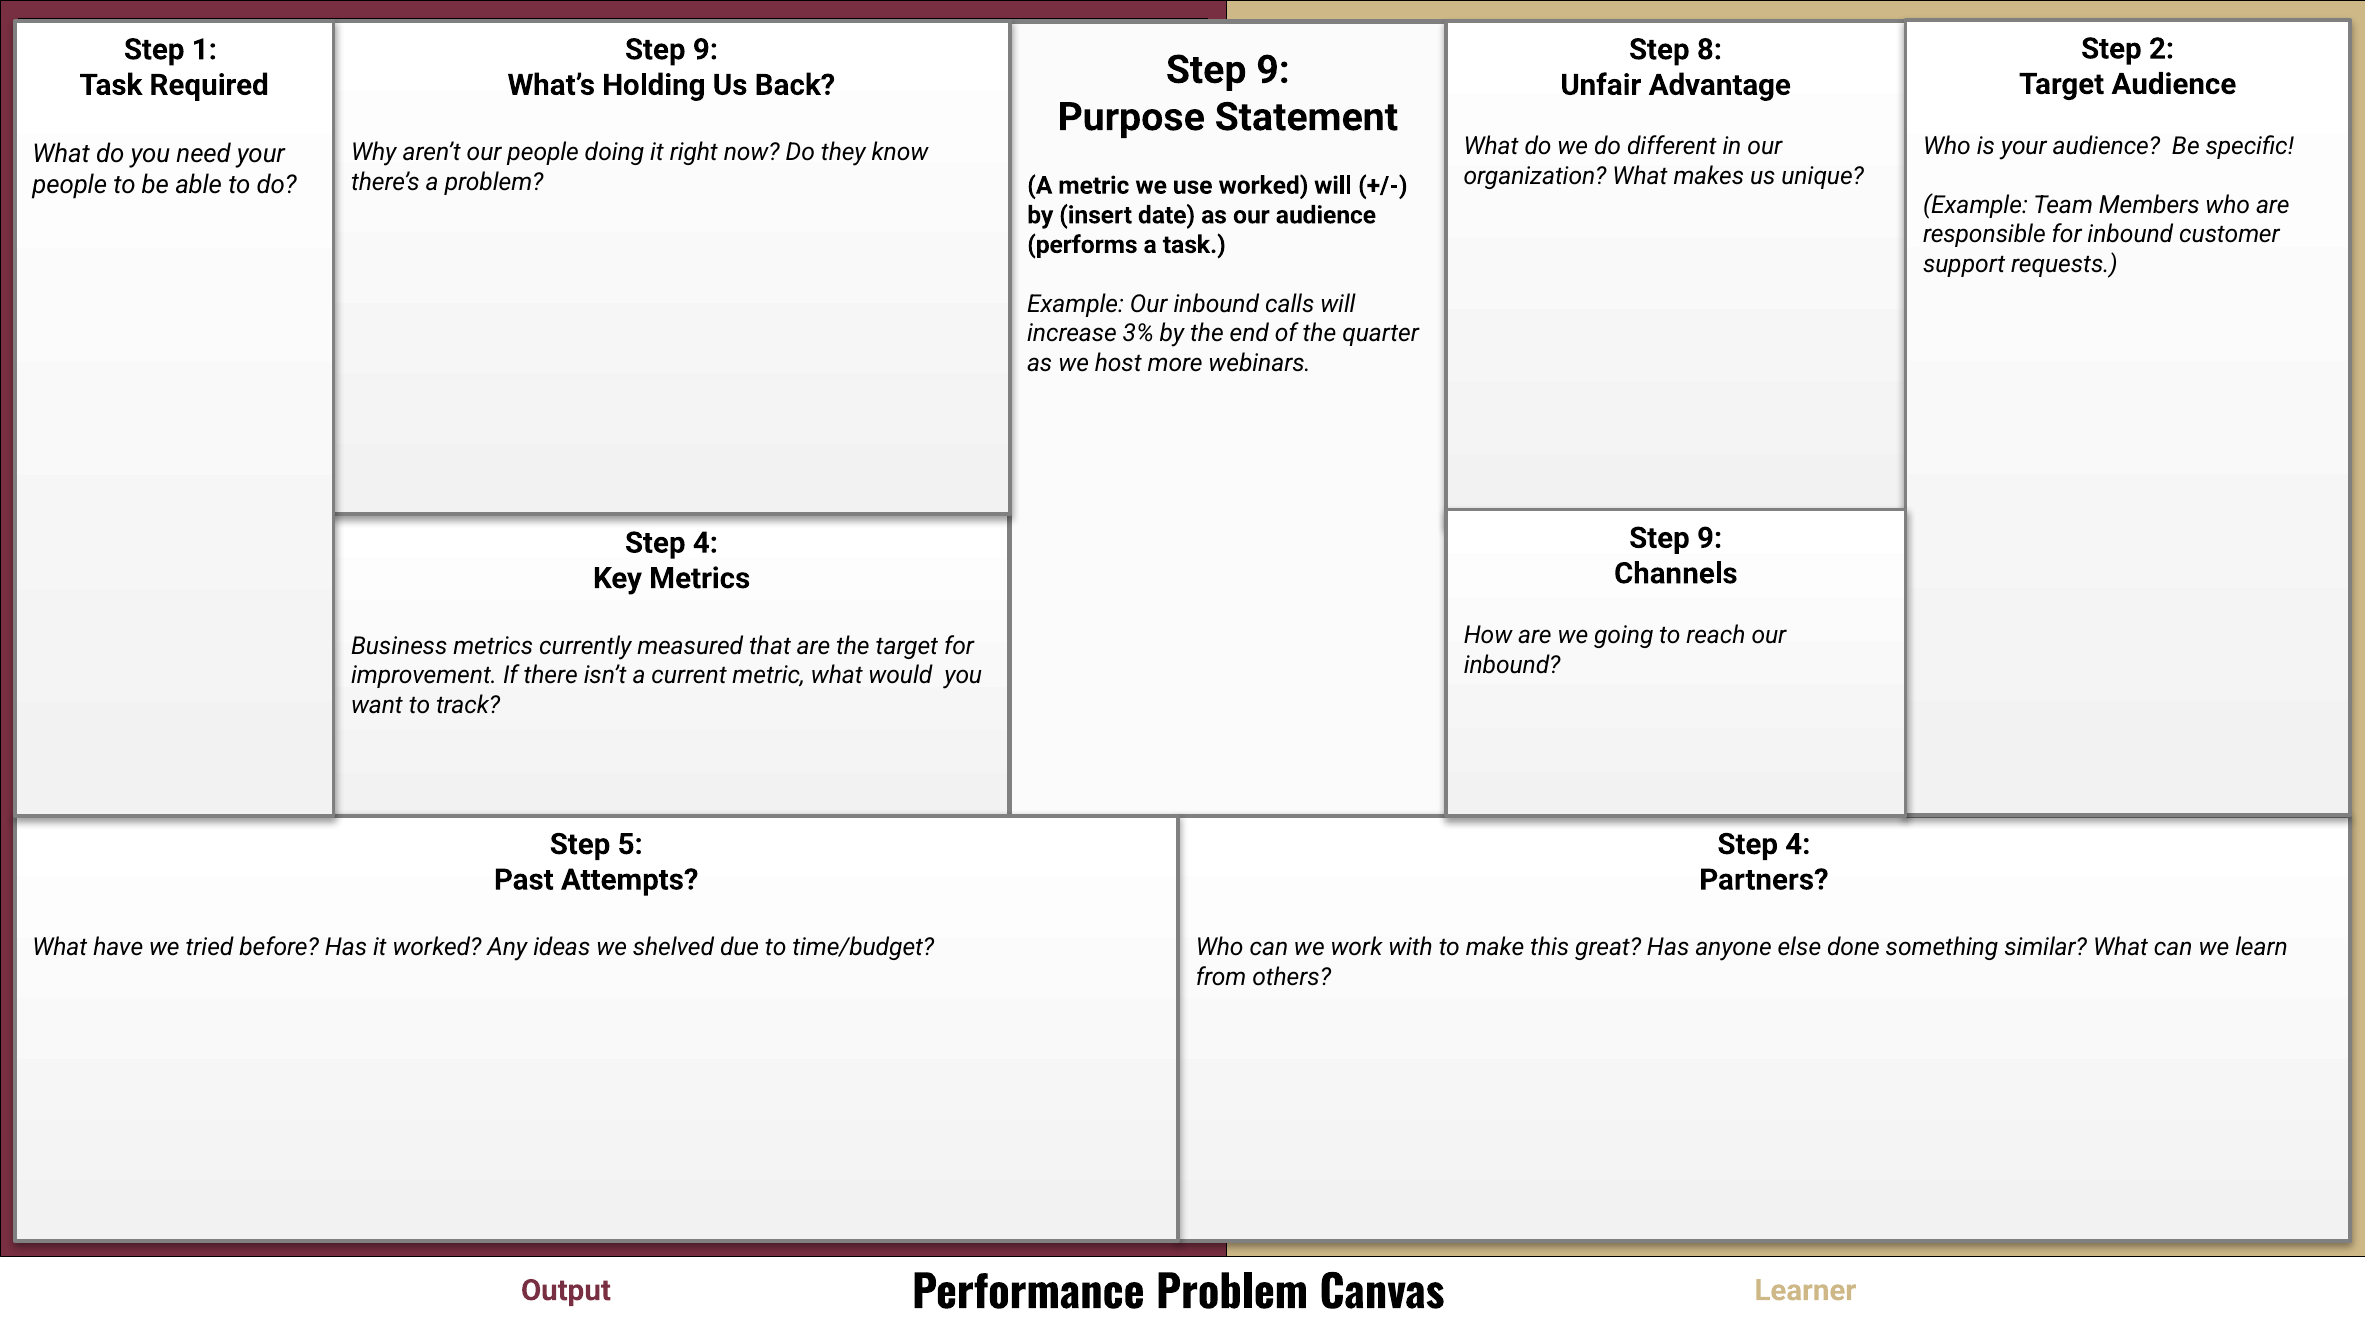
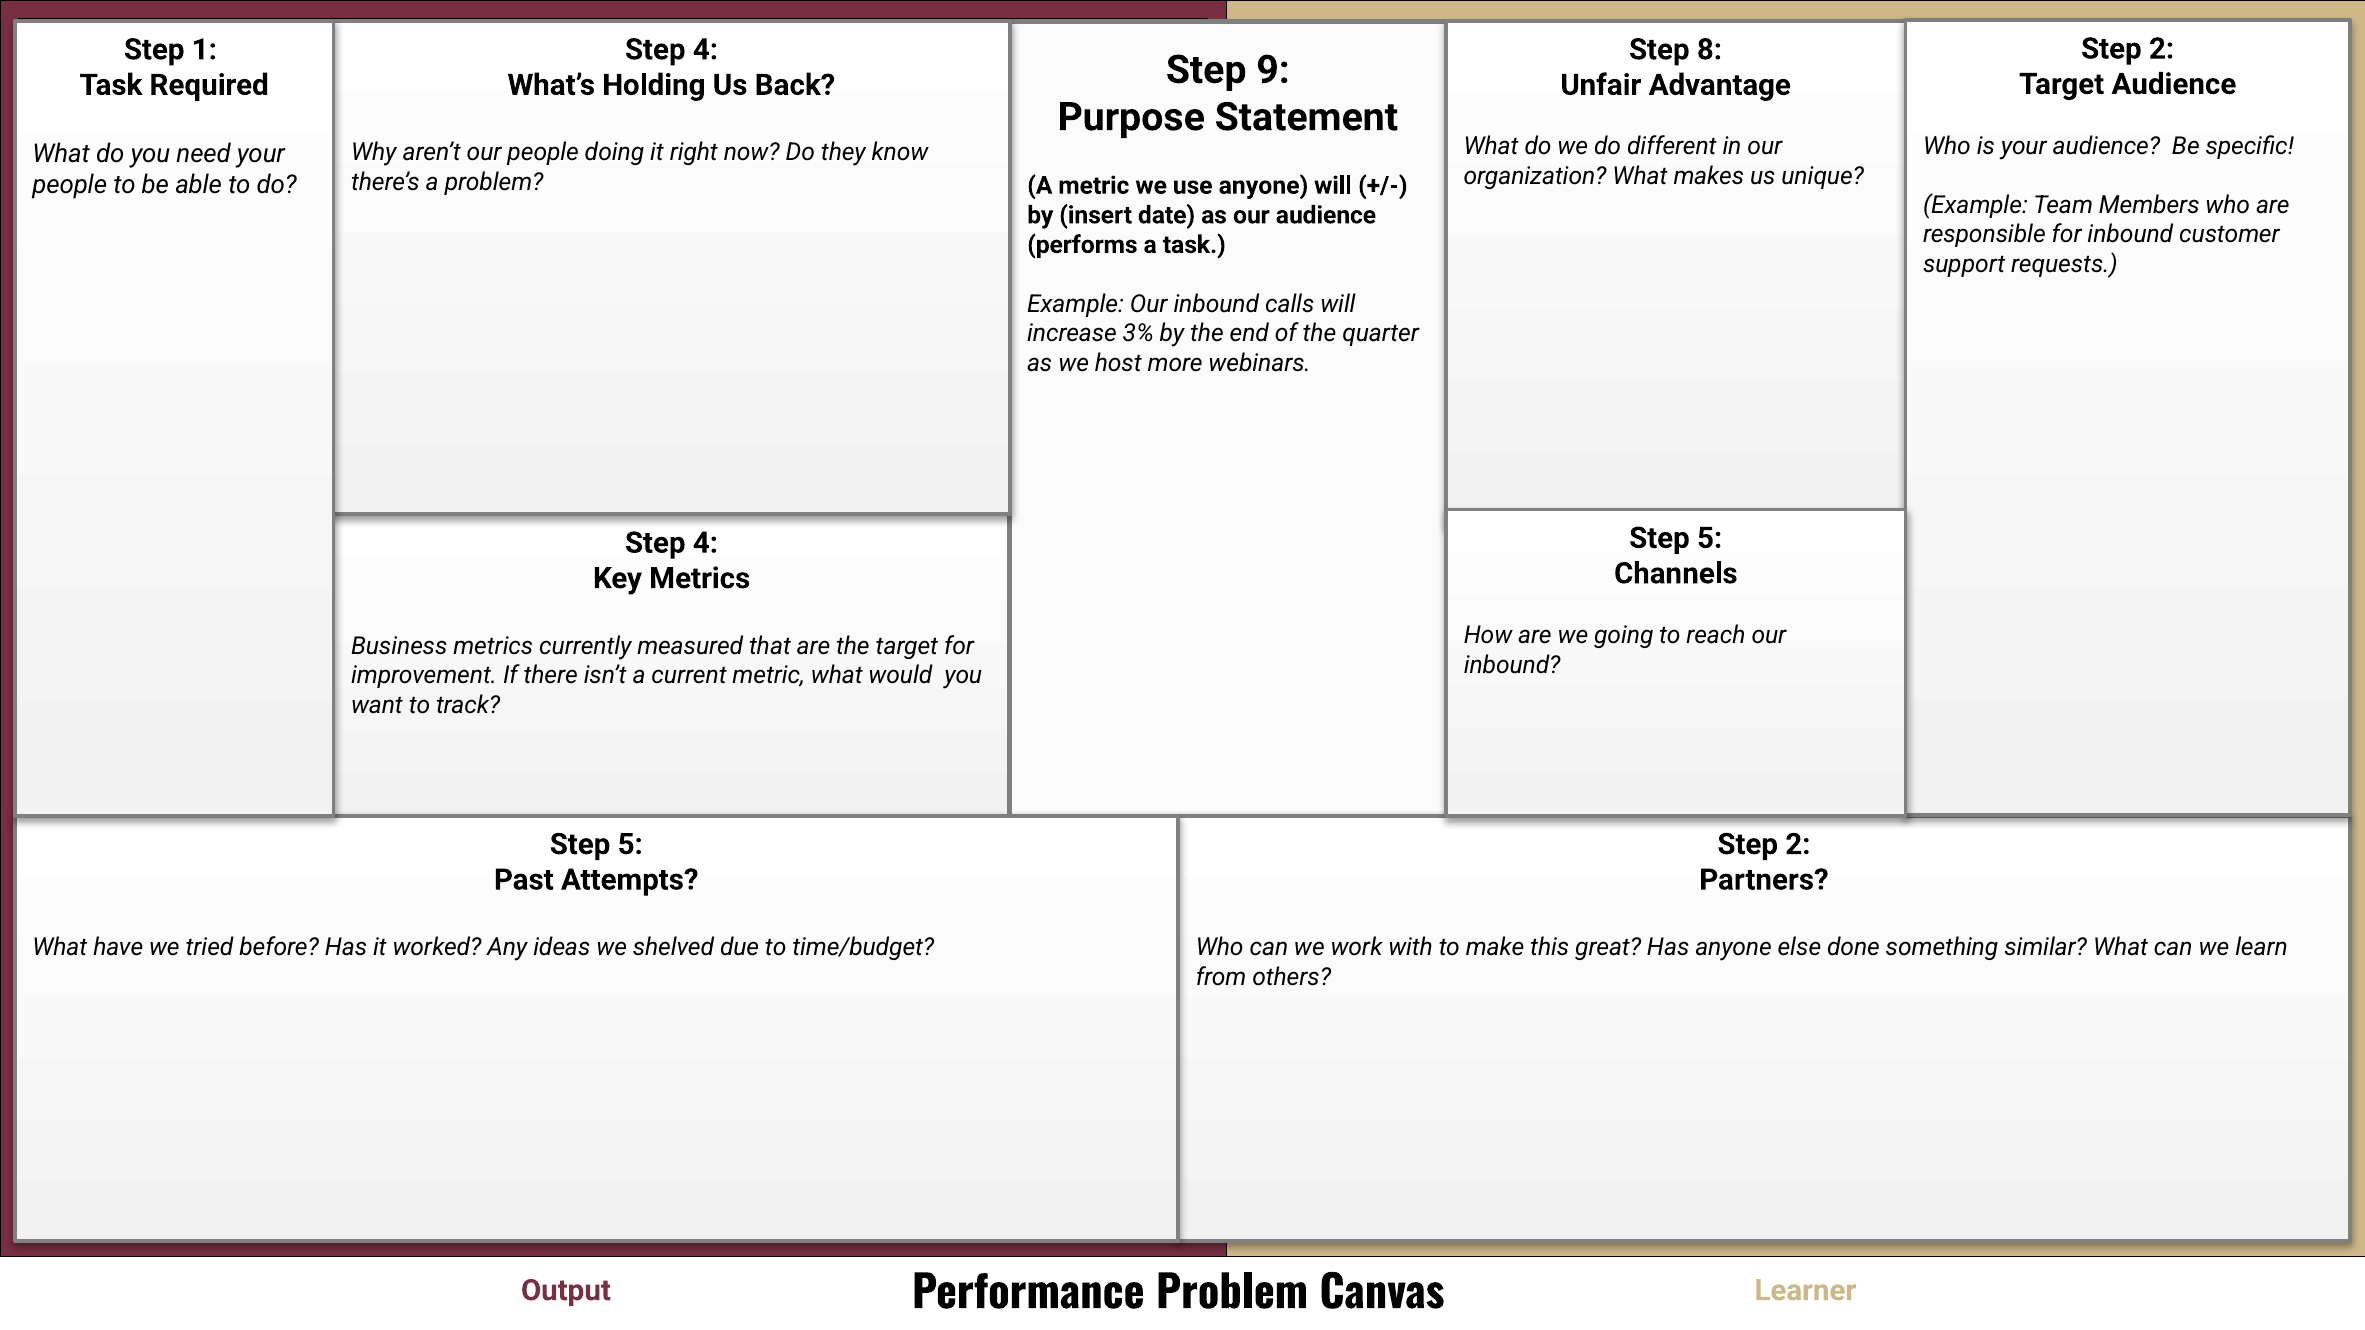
9: 9 -> 4 (705, 50)
use worked: worked -> anyone (1263, 186)
9: 9 -> 5 (1710, 538)
4: 4 -> 2 (1798, 845)
